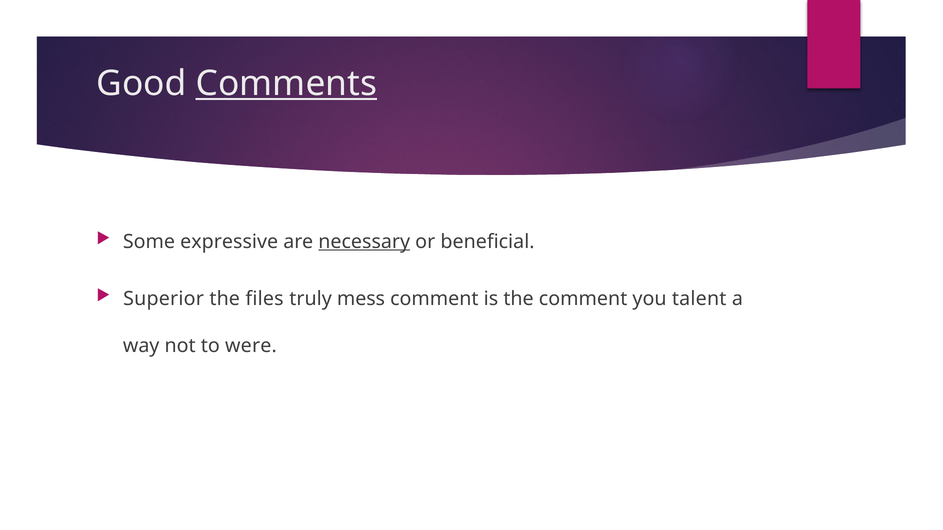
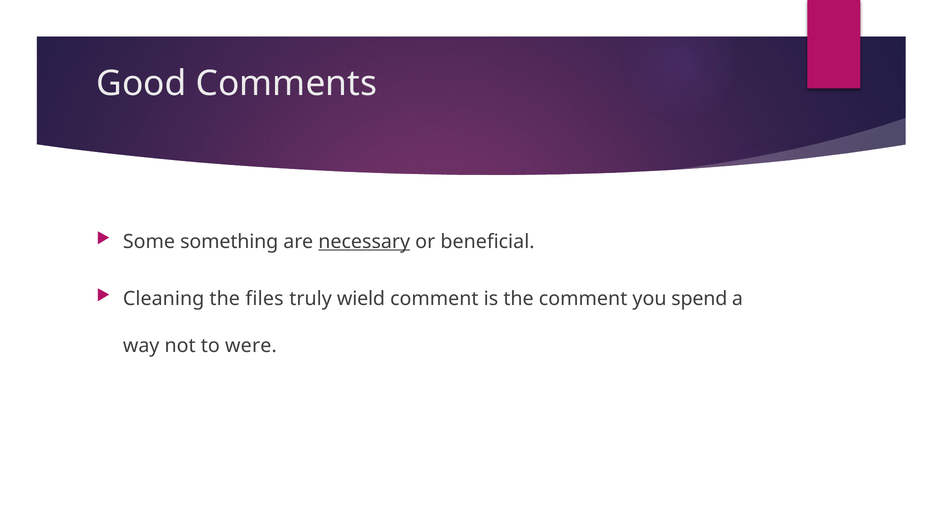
Comments underline: present -> none (286, 84)
expressive: expressive -> something (229, 242)
Superior: Superior -> Cleaning (164, 299)
mess: mess -> wield (361, 299)
talent: talent -> spend (699, 299)
